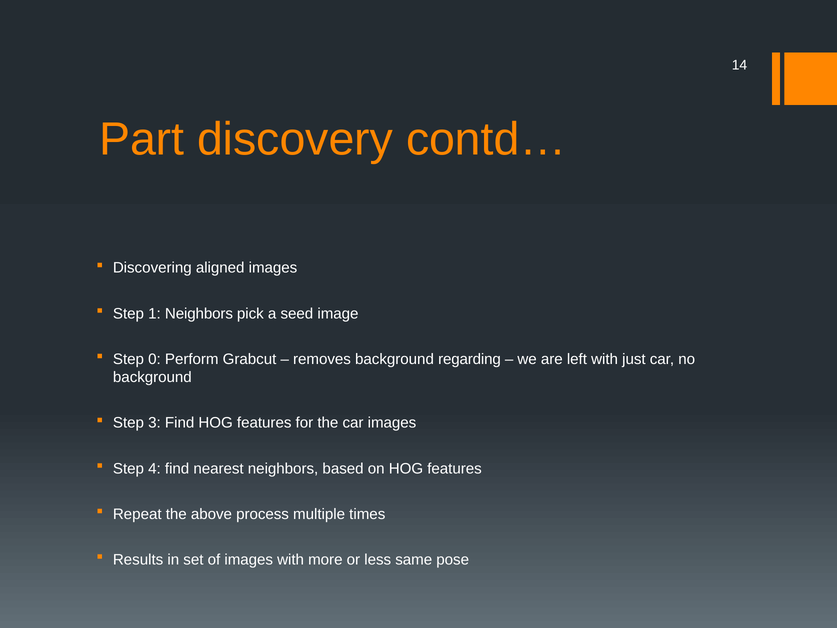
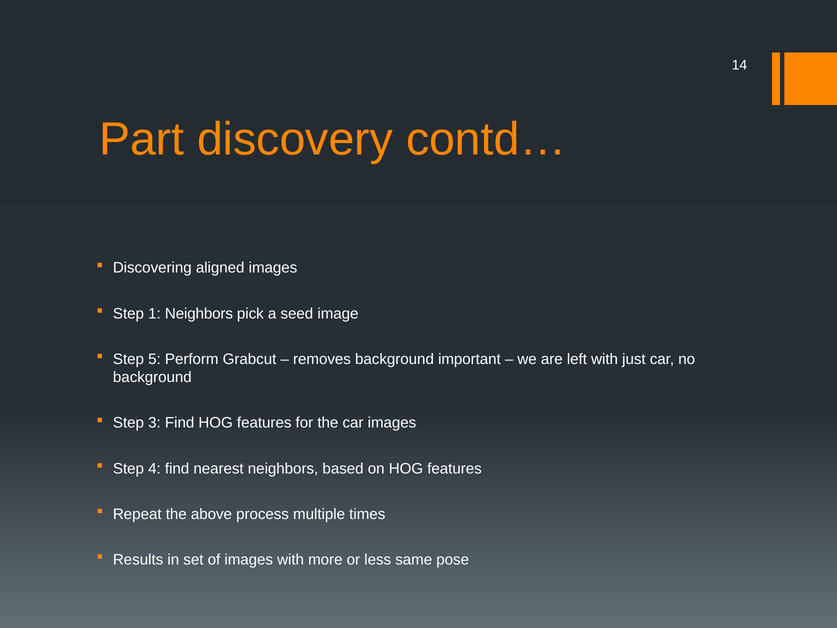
0: 0 -> 5 (154, 359)
regarding: regarding -> important (469, 359)
